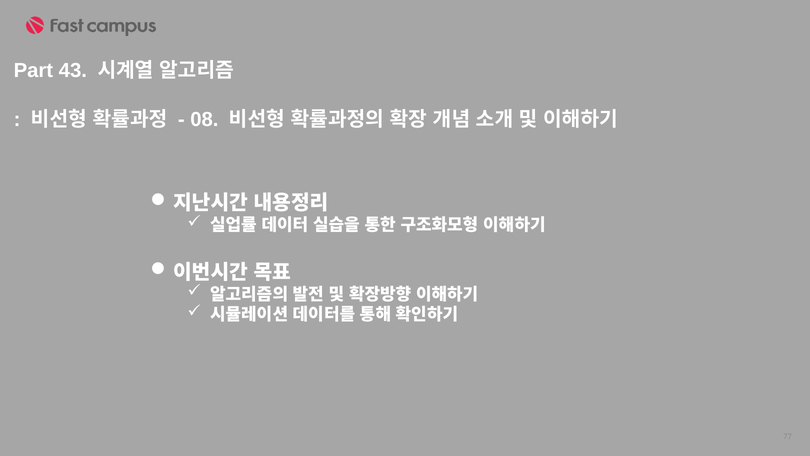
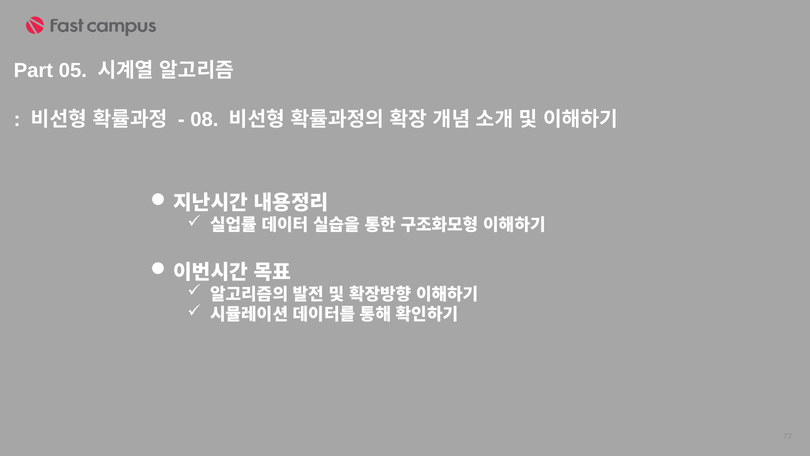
43: 43 -> 05 (73, 71)
